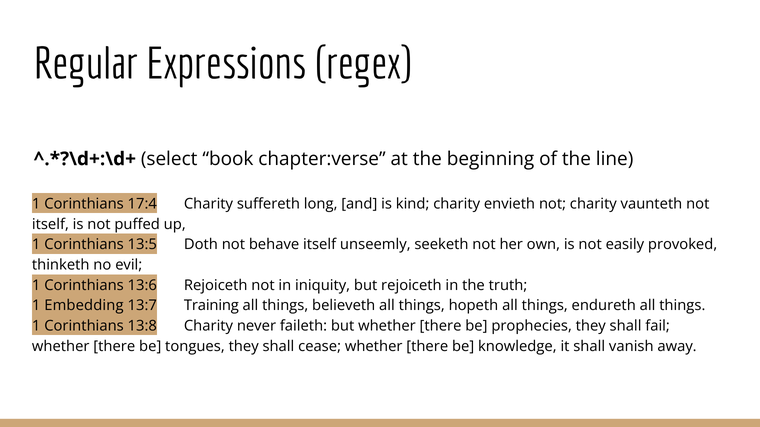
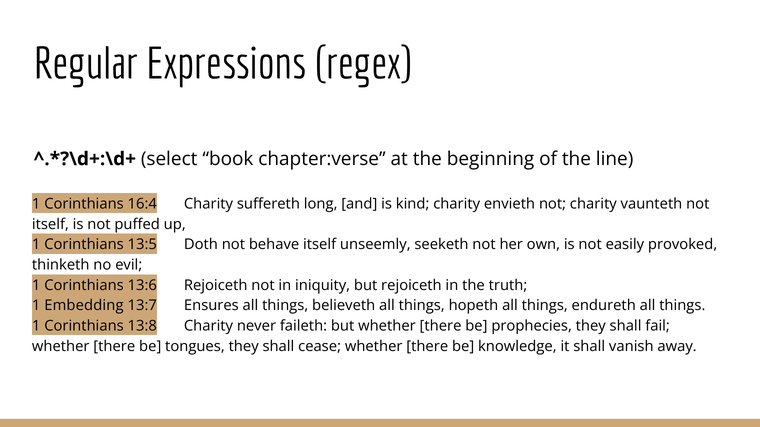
17:4: 17:4 -> 16:4 (142, 204)
Training: Training -> Ensures (211, 306)
